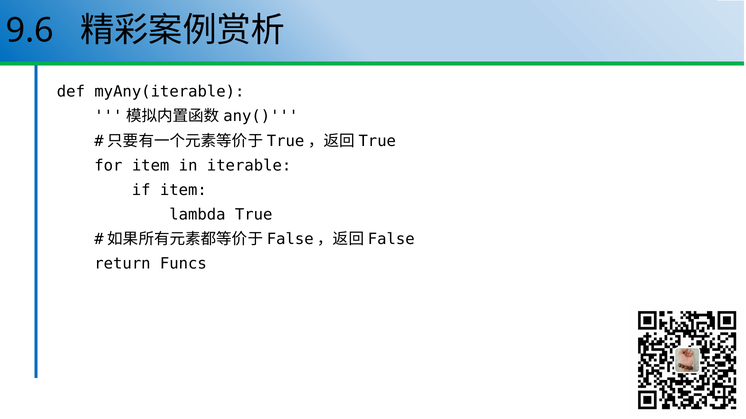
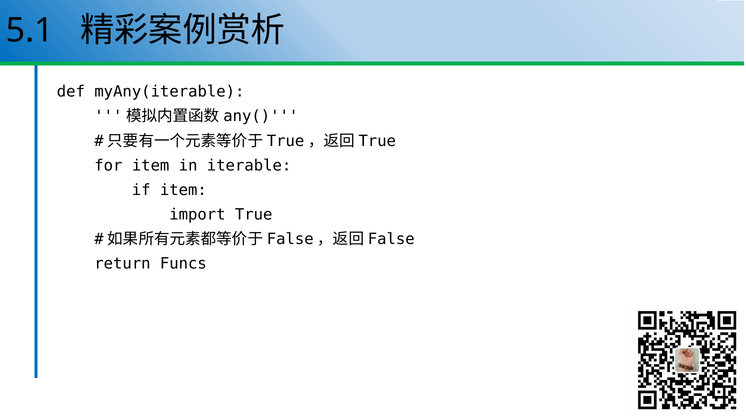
9.6: 9.6 -> 5.1 (30, 31)
lambda: lambda -> import (197, 215)
